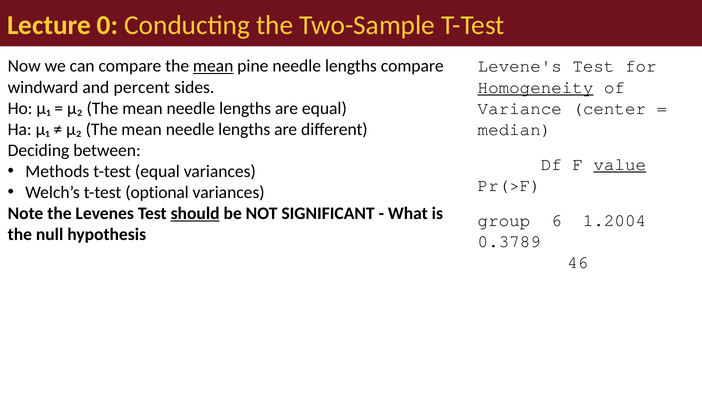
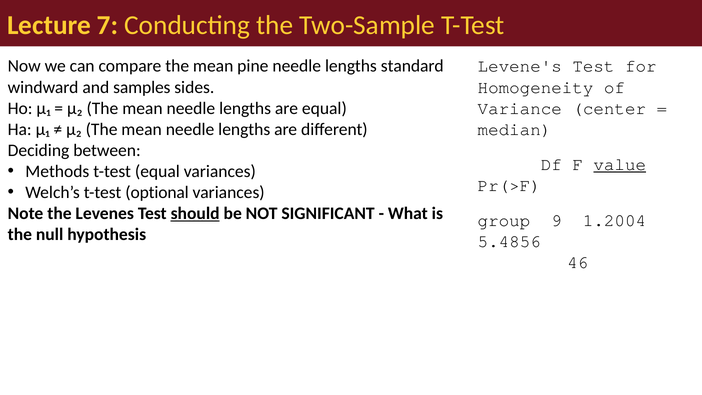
0: 0 -> 7 (108, 25)
mean underline: present -> none (213, 66)
lengths compare: compare -> standard (412, 66)
Homogeneity underline: present -> none (536, 87)
percent: percent -> samples (142, 87)
6: 6 -> 9 (557, 220)
0.3789: 0.3789 -> 5.4856 (509, 241)
